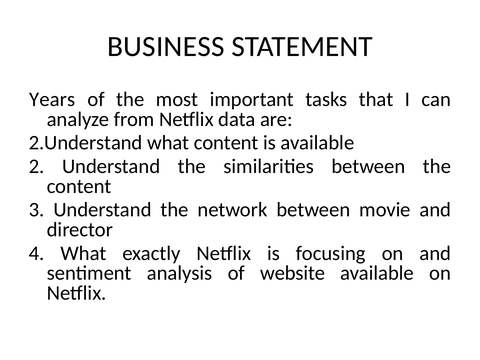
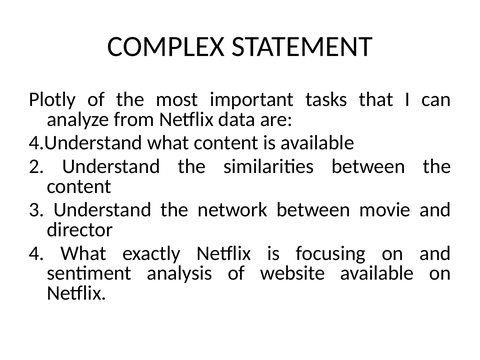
BUSINESS: BUSINESS -> COMPLEX (166, 46)
Years: Years -> Plotly (52, 99)
2.Understand: 2.Understand -> 4.Understand (86, 143)
